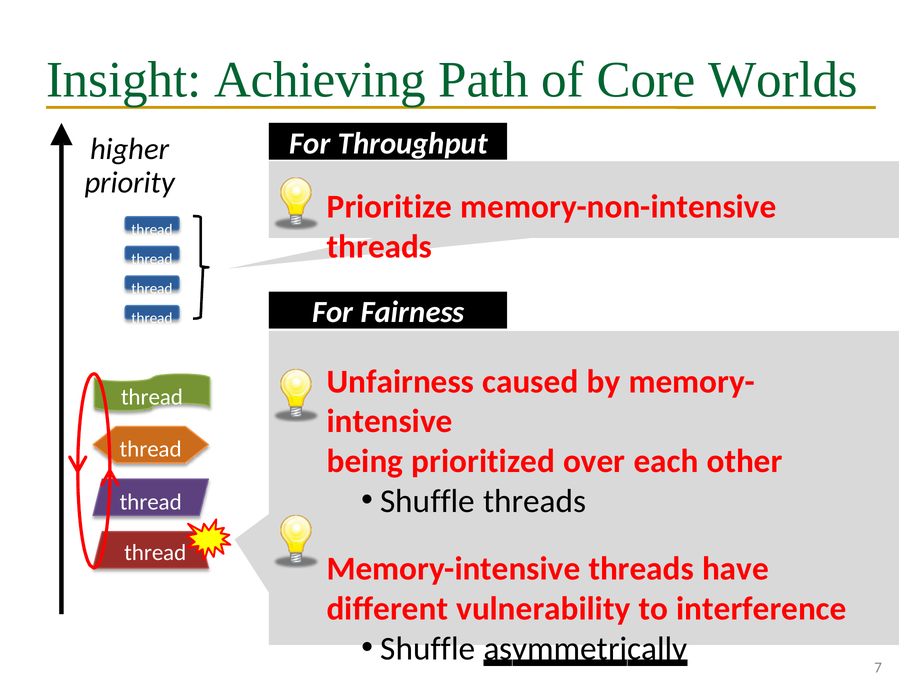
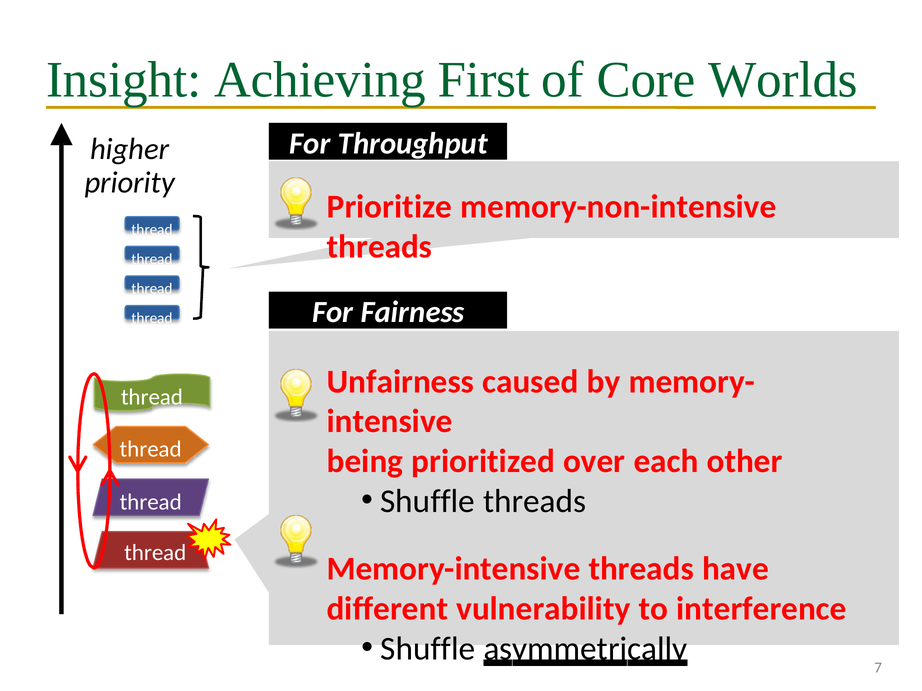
Path: Path -> First (484, 80)
